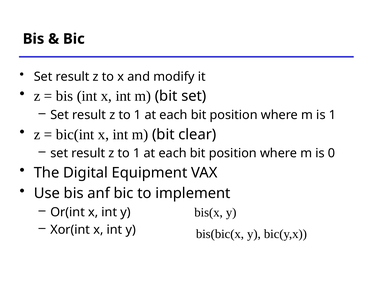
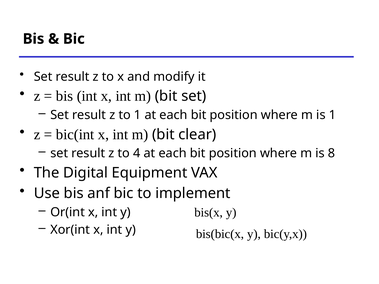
1: 1 -> 4 (137, 153)
0: 0 -> 8 (332, 153)
